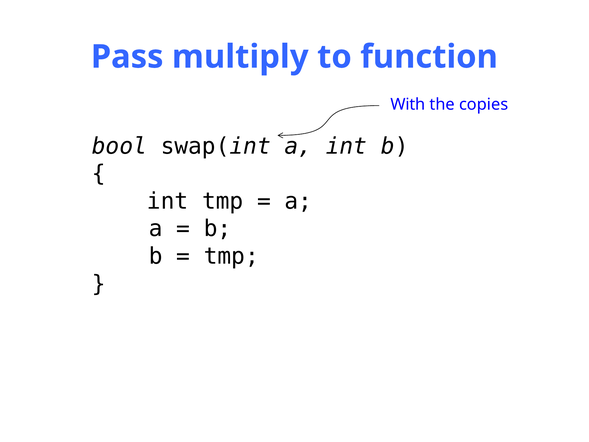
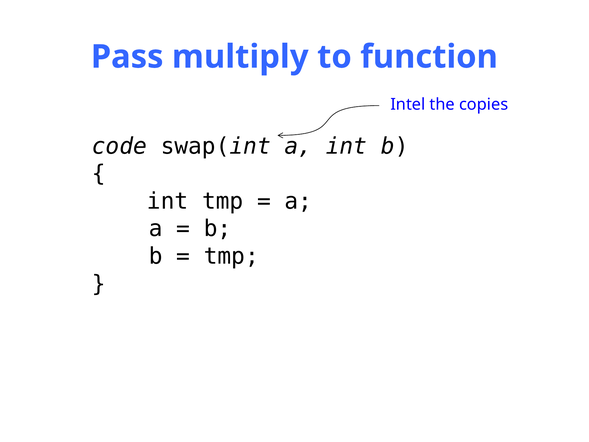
With: With -> Intel (408, 104)
bool: bool -> code (119, 146)
